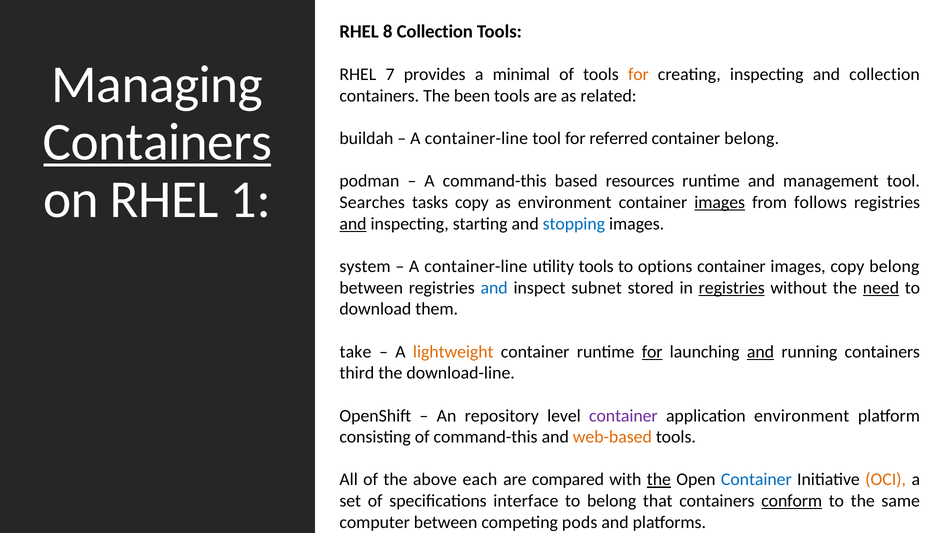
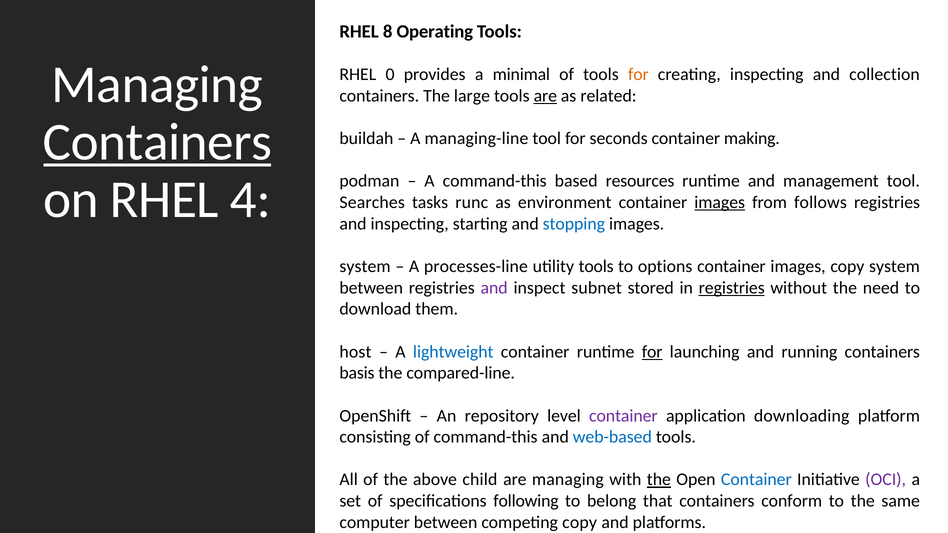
8 Collection: Collection -> Operating (435, 31)
7: 7 -> 0 (390, 75)
been: been -> large (472, 96)
are underline: none -> present (545, 96)
container-line: container-line -> managing-line (476, 139)
referred: referred -> seconds (619, 139)
container belong: belong -> making (752, 139)
1: 1 -> 4 (250, 200)
tasks copy: copy -> runc (472, 203)
and underline: present -> none (353, 224)
container-line: container-line -> processes-line (476, 267)
copy belong: belong -> system (894, 267)
and colour: blue -> purple (494, 288)
need underline: present -> none (881, 288)
take: take -> host (356, 352)
lightweight colour: orange -> blue (453, 352)
and underline: present -> none (760, 352)
third: third -> basis (357, 373)
download-line: download-line -> compared-line (461, 373)
application environment: environment -> downloading (802, 416)
web-based colour: orange -> blue (612, 437)
each: each -> child (480, 480)
are compared: compared -> managing (568, 480)
OCI colour: orange -> purple (886, 480)
interface: interface -> following (526, 501)
conform underline: present -> none (792, 501)
competing pods: pods -> copy (580, 522)
